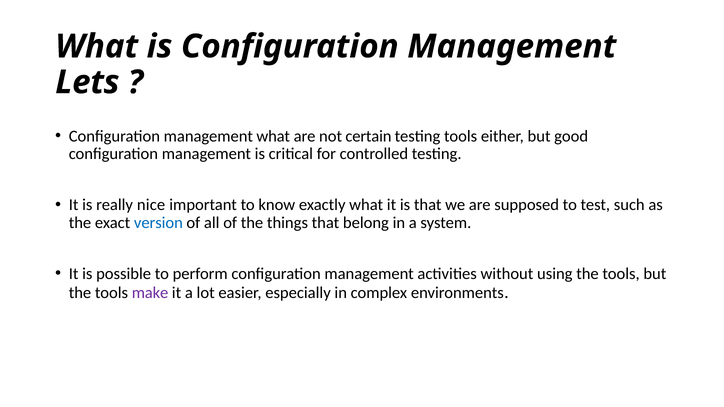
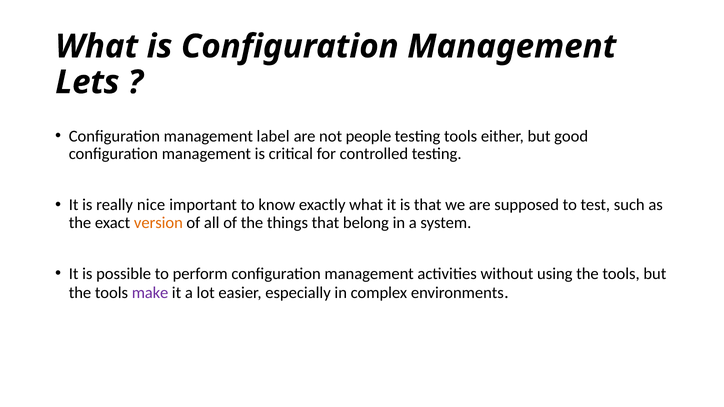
management what: what -> label (273, 136)
certain: certain -> people (368, 136)
version colour: blue -> orange (158, 223)
